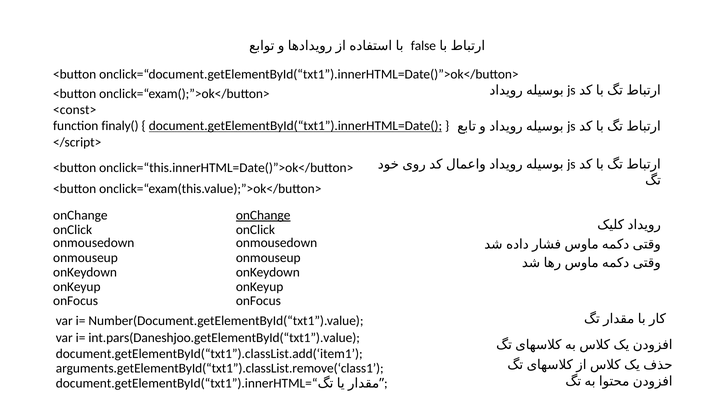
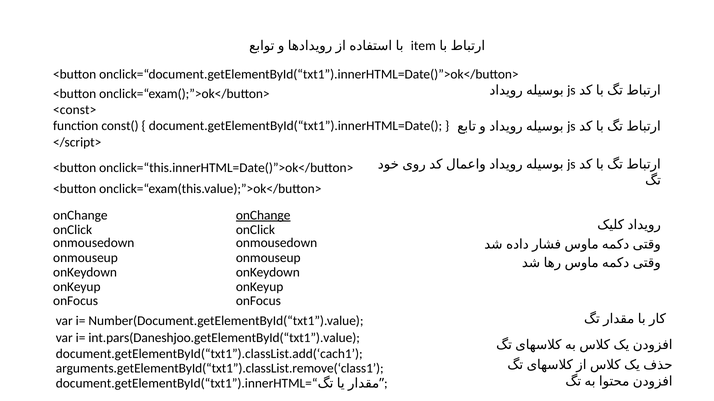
false: false -> item (423, 46)
finaly(: finaly( -> const( (120, 126)
document.getElementById(“txt1”).innerHTML=Date( underline: present -> none (295, 126)
document.getElementById(“txt1”).classList.add(‘item1: document.getElementById(“txt1”).classList.add(‘item1 -> document.getElementById(“txt1”).classList.add(‘cach1 (209, 354)
